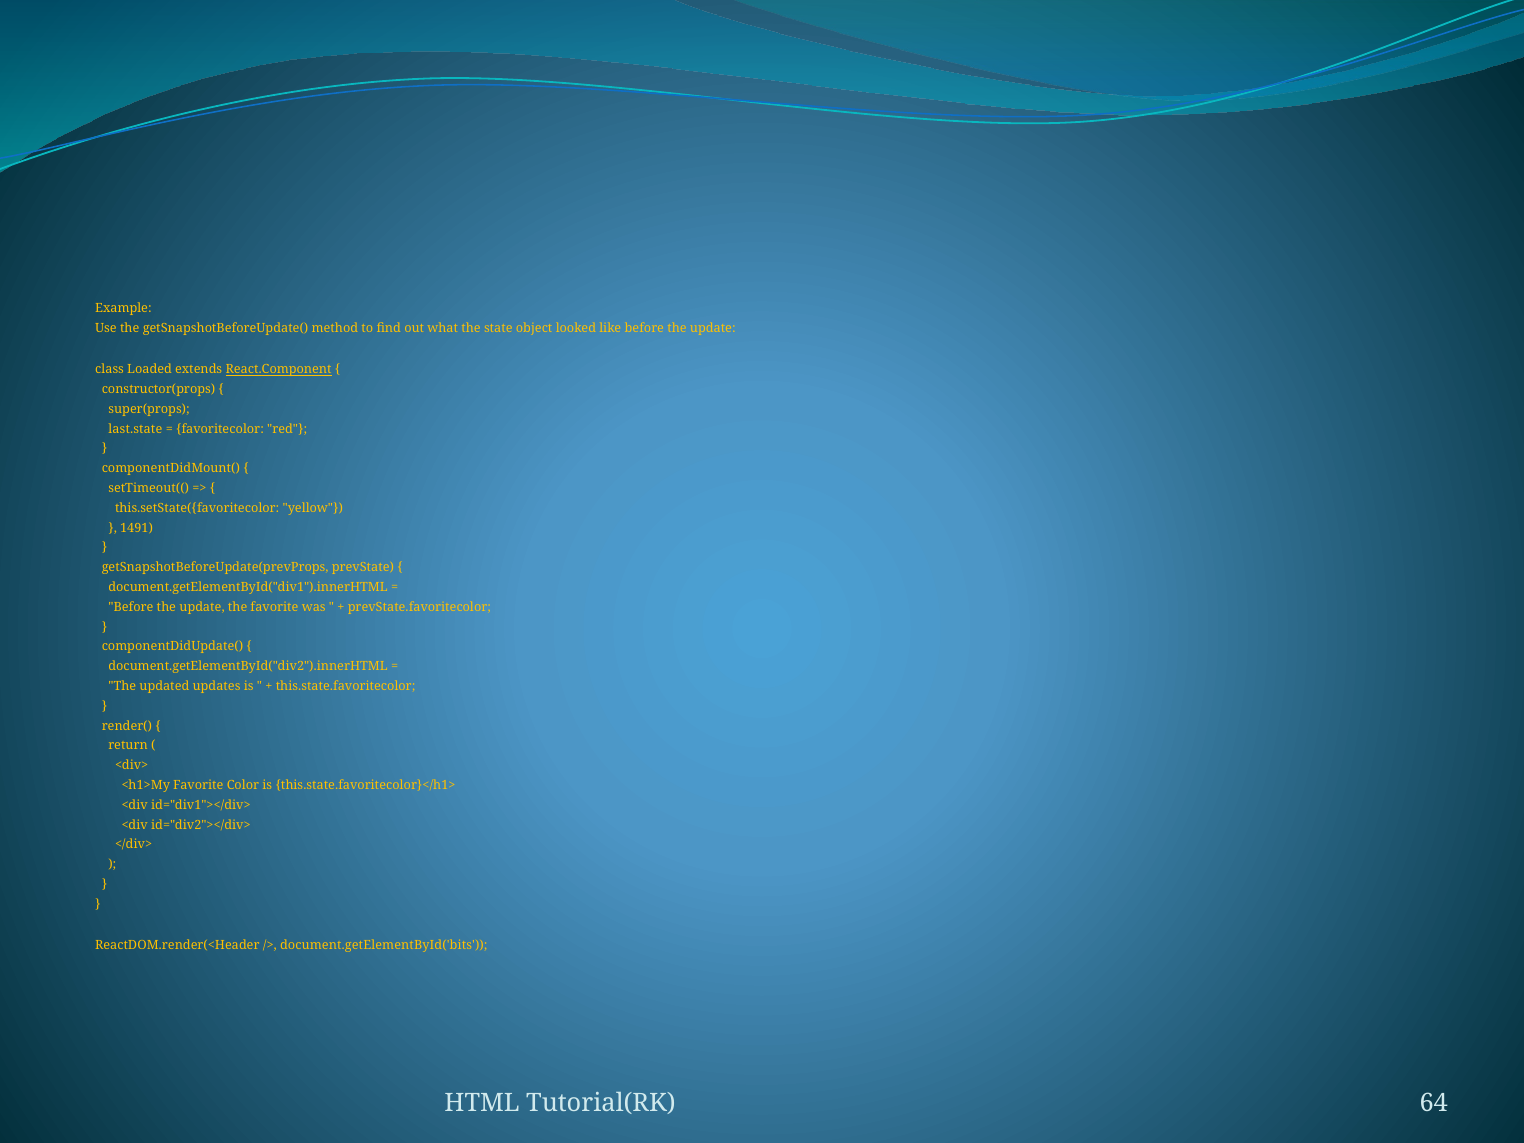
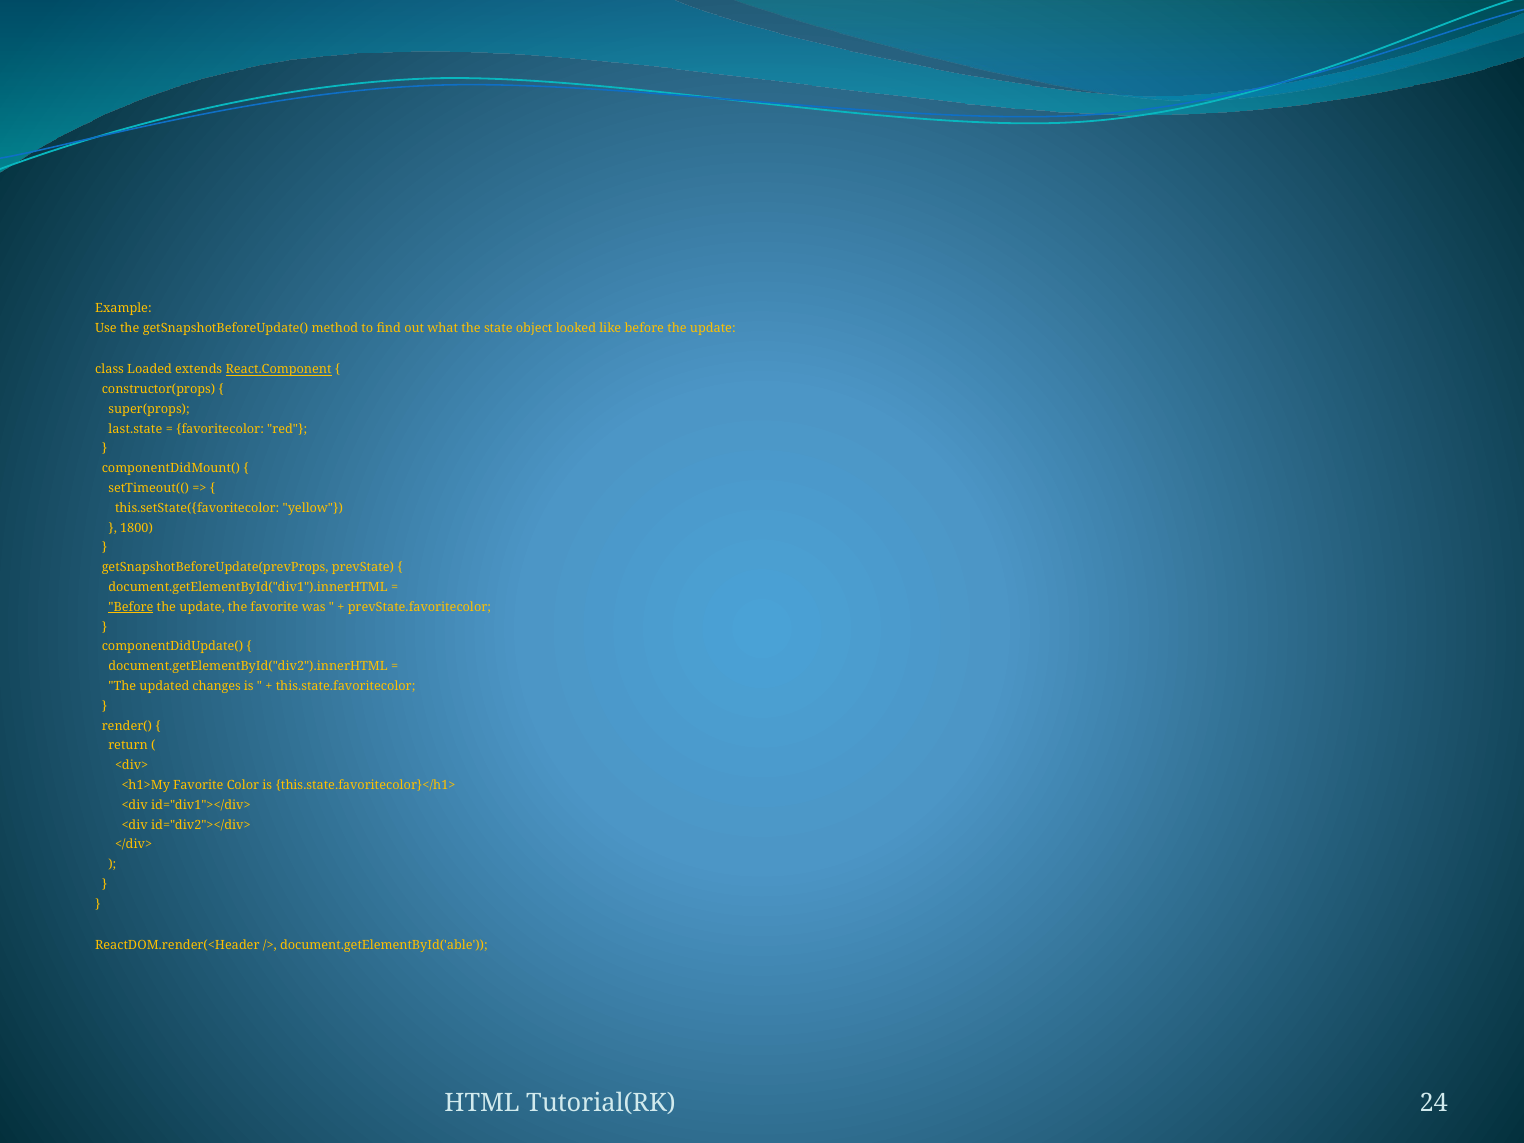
1491: 1491 -> 1800 (137, 528)
Before underline: none -> present (131, 607)
updates: updates -> changes (217, 686)
document.getElementById('bits: document.getElementById('bits -> document.getElementById('able (384, 945)
64: 64 -> 24 (1434, 1103)
